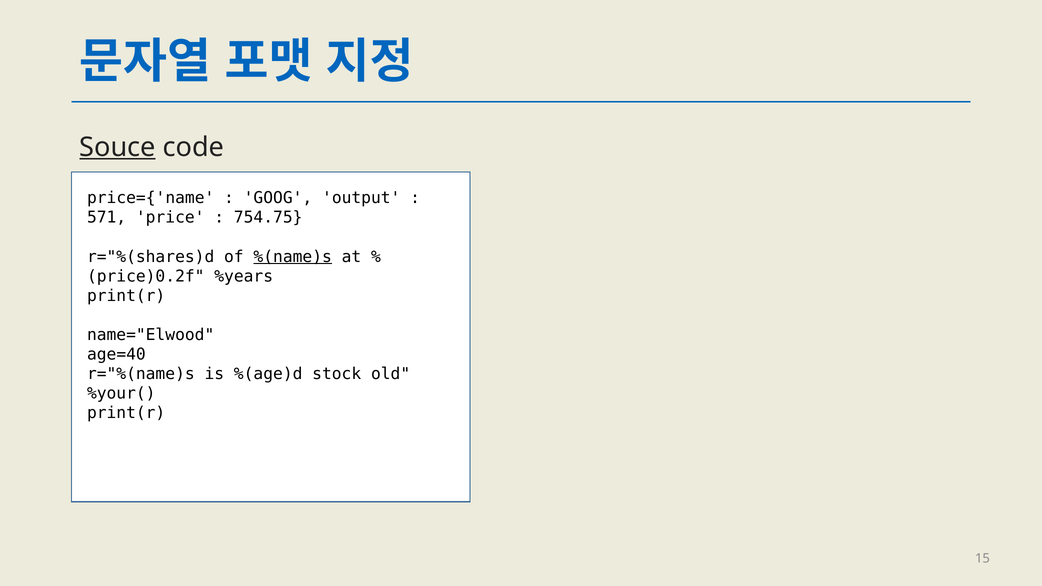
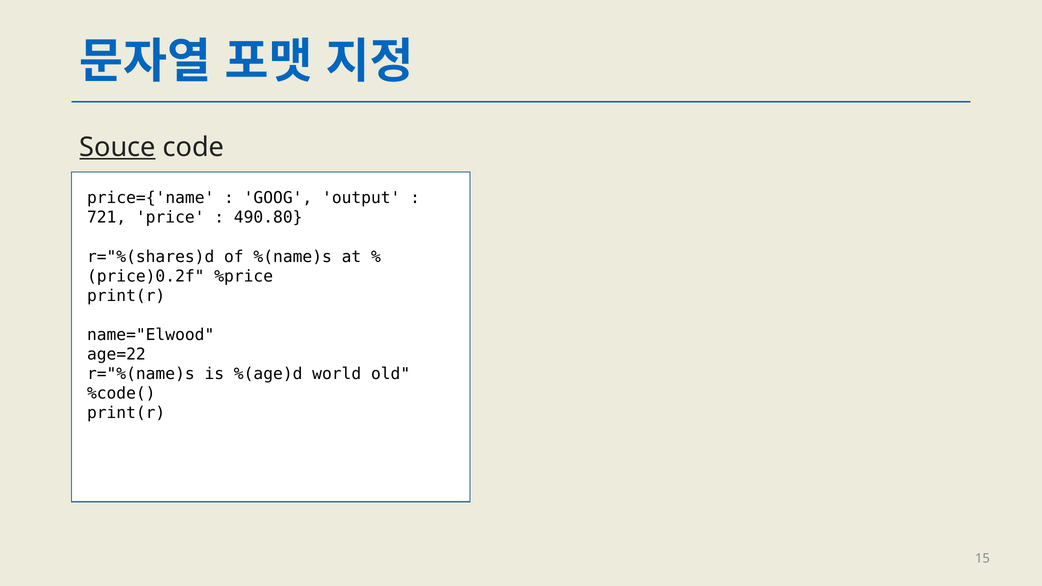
571: 571 -> 721 (107, 218)
754.75: 754.75 -> 490.80 (268, 218)
%(name)s underline: present -> none (293, 257)
%years: %years -> %price (244, 276)
age=40: age=40 -> age=22 (116, 354)
stock: stock -> world (337, 374)
%your(: %your( -> %code( (121, 393)
